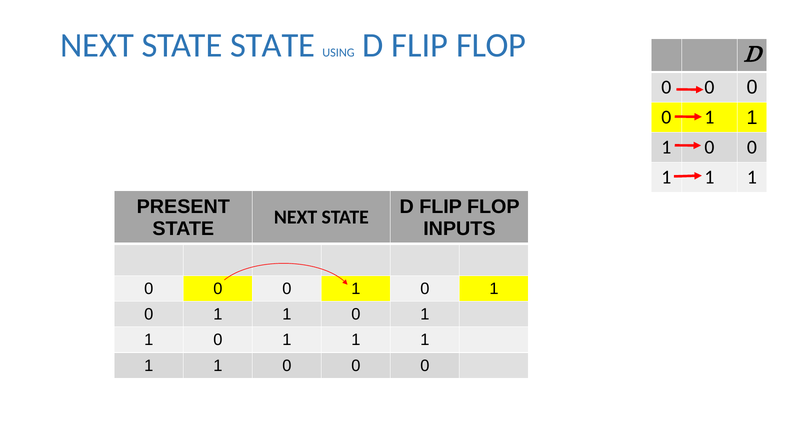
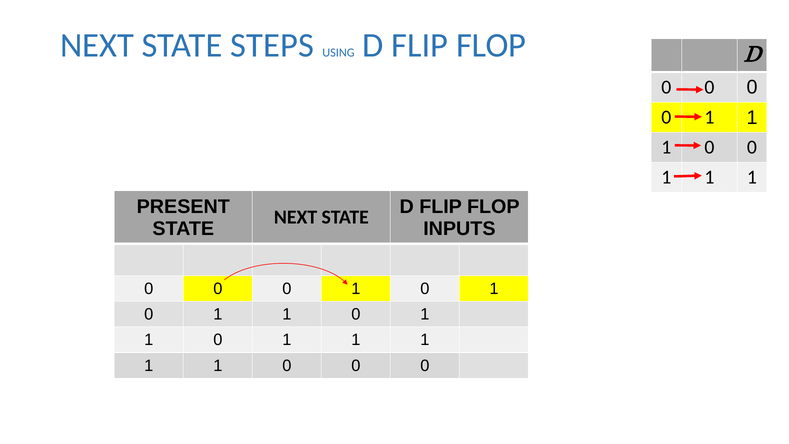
STATE STATE: STATE -> STEPS (272, 45)
